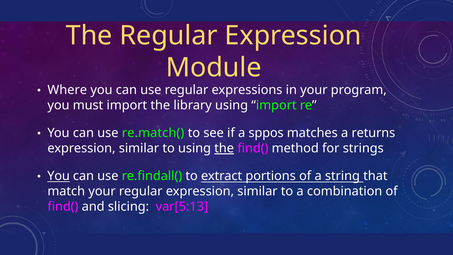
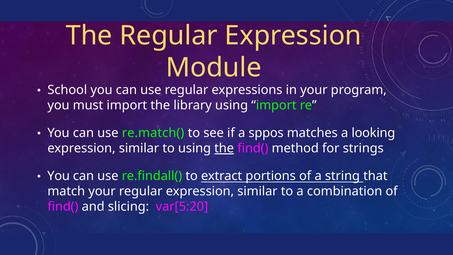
Where: Where -> School (67, 90)
returns: returns -> looking (373, 133)
You underline: present -> none (59, 176)
var[5:13: var[5:13 -> var[5:20 (182, 207)
